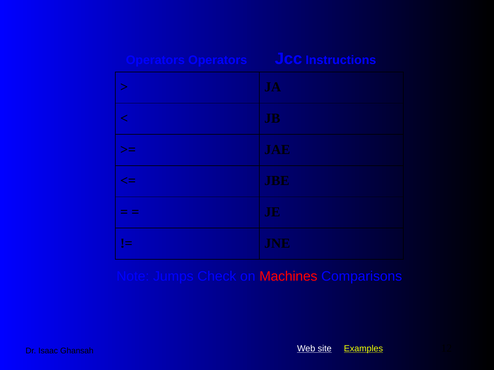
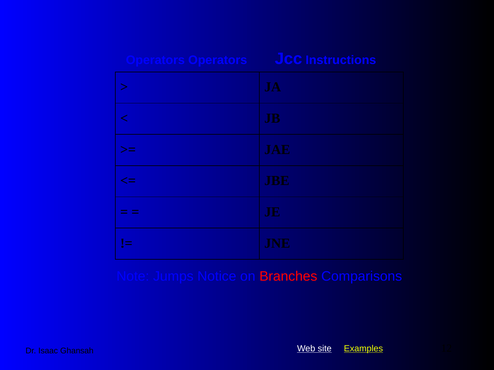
Check: Check -> Notice (217, 277)
Machines: Machines -> Branches (288, 277)
